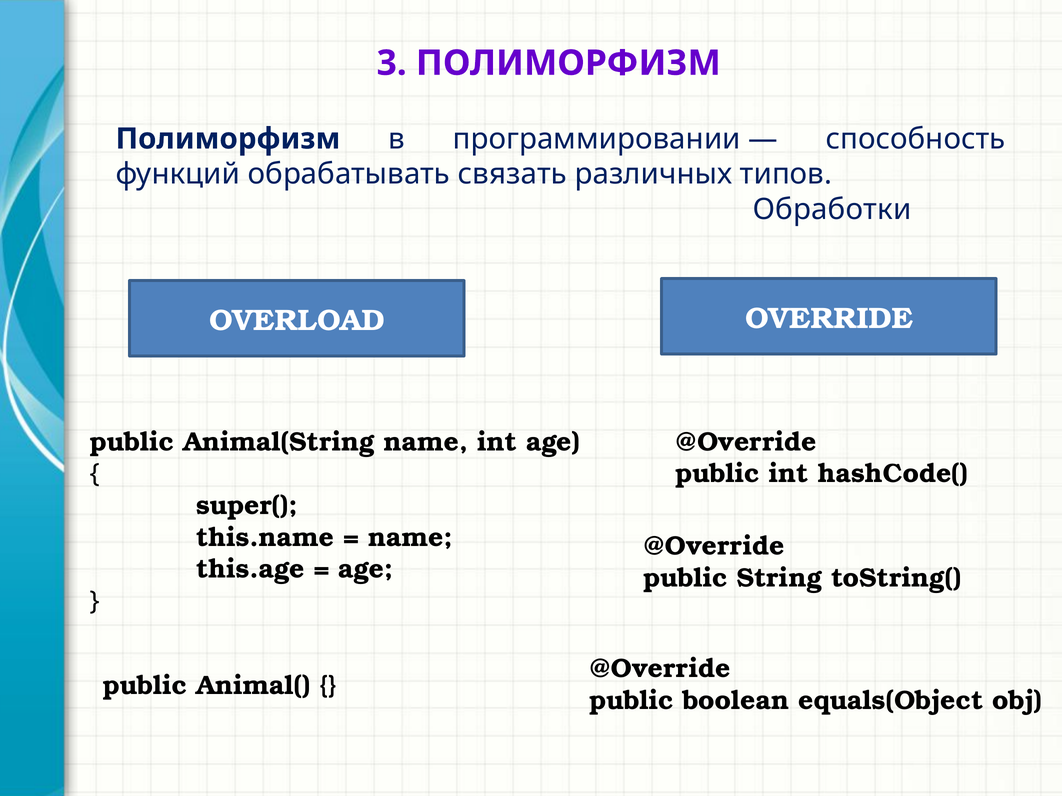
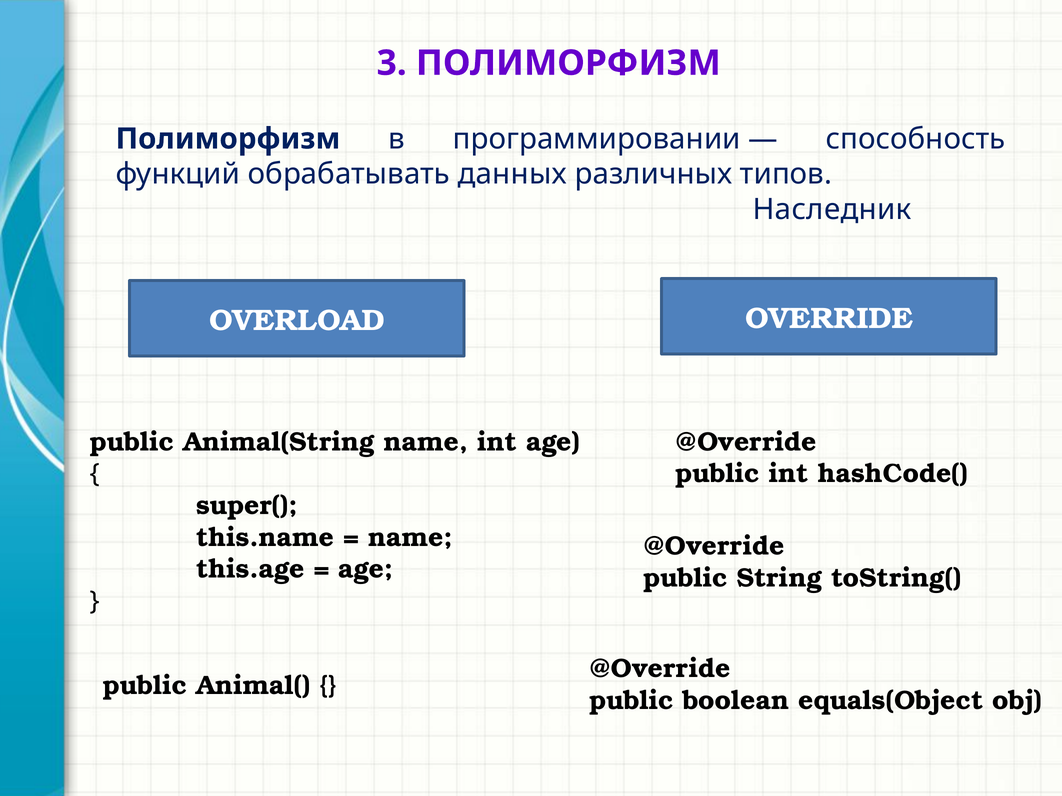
связать: связать -> данных (512, 174)
Обработки: Обработки -> Наследник (832, 210)
